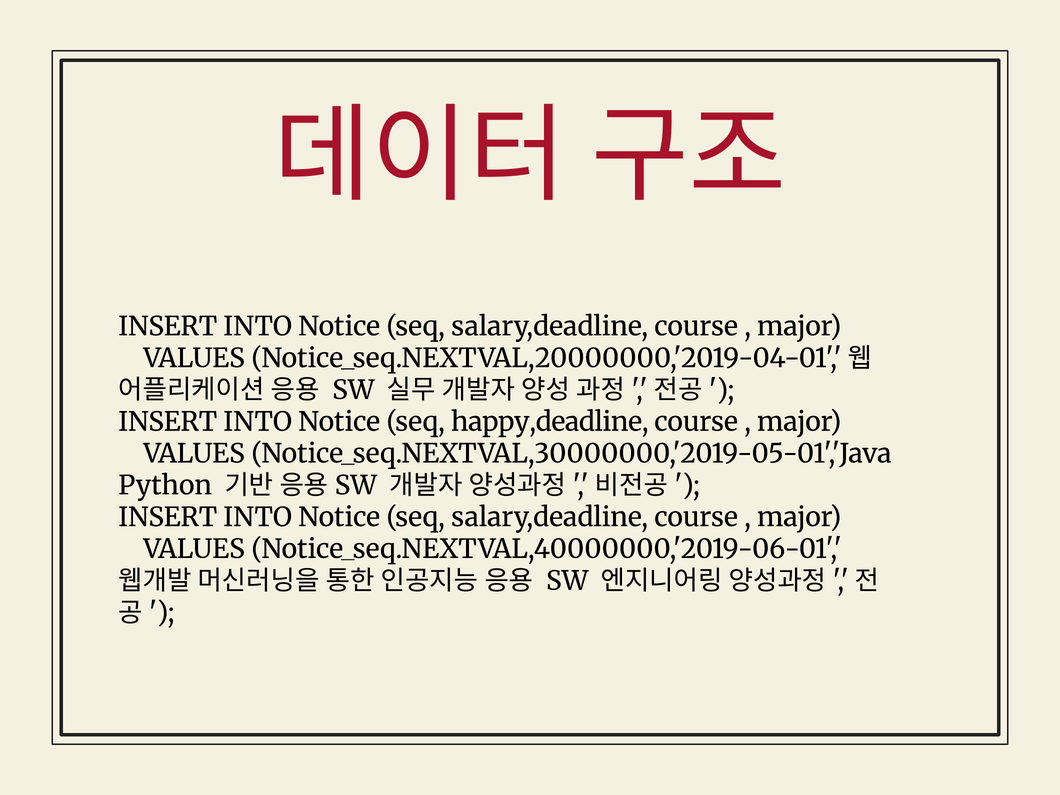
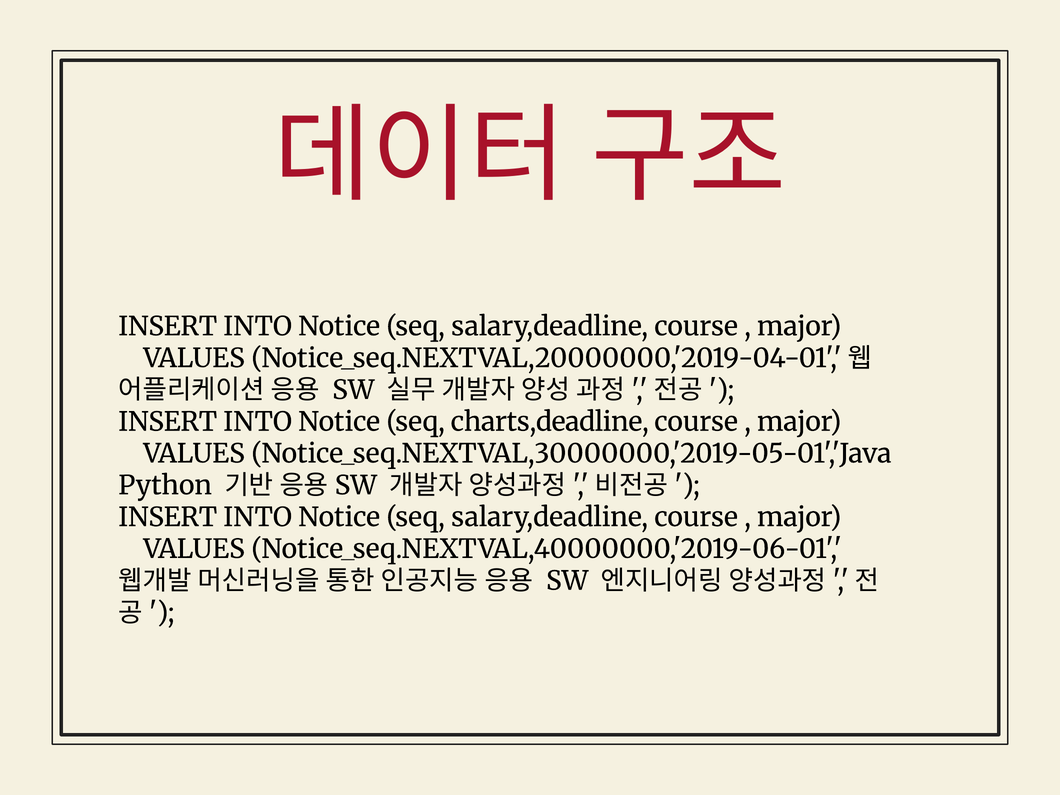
happy,deadline: happy,deadline -> charts,deadline (550, 422)
